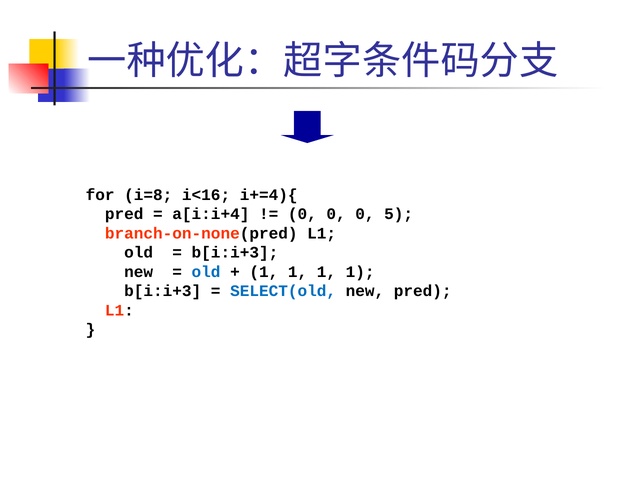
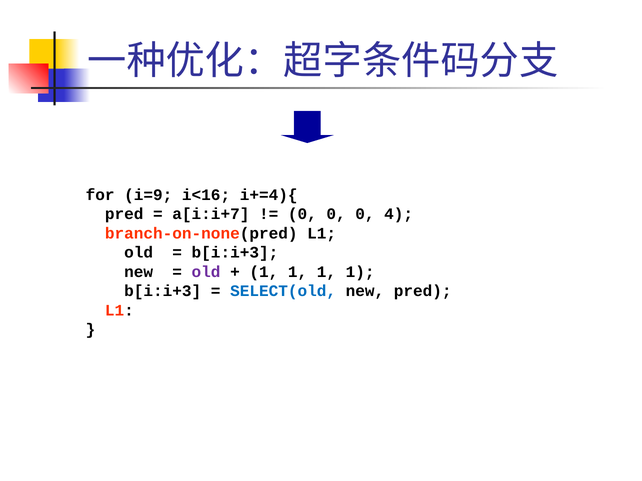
i=8: i=8 -> i=9 (148, 195)
a[i:i+4: a[i:i+4 -> a[i:i+7 (211, 214)
5: 5 -> 4 (399, 214)
old colour: blue -> purple (206, 272)
